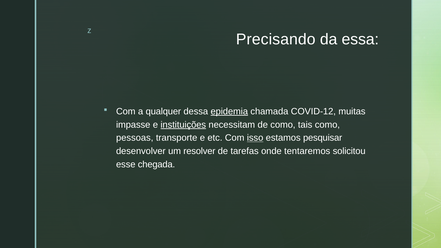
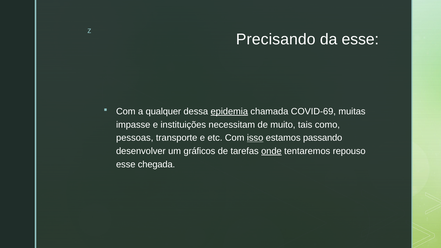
da essa: essa -> esse (360, 39)
COVID-12: COVID-12 -> COVID-69 (313, 112)
instituições underline: present -> none (183, 125)
de como: como -> muito (283, 125)
pesquisar: pesquisar -> passando (323, 138)
resolver: resolver -> gráficos (199, 151)
onde underline: none -> present (271, 151)
solicitou: solicitou -> repouso (349, 151)
